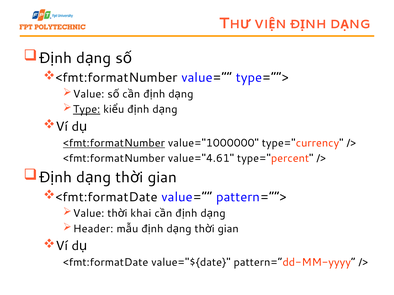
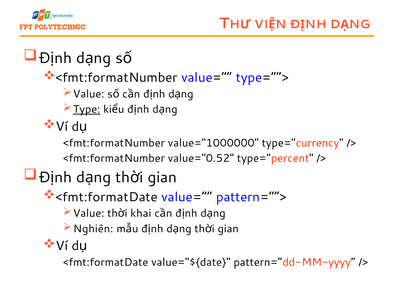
<fmt:formatNumber underline: present -> none (114, 143)
value="4.61: value="4.61 -> value="0.52 (201, 159)
Header: Header -> Nghiên (93, 229)
